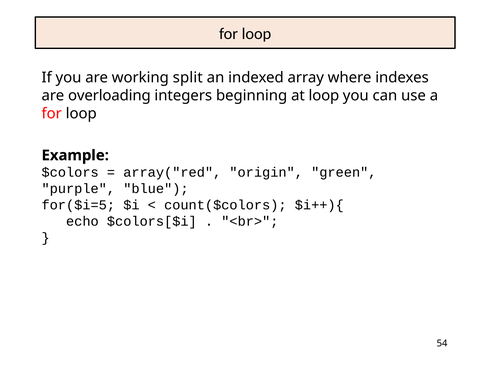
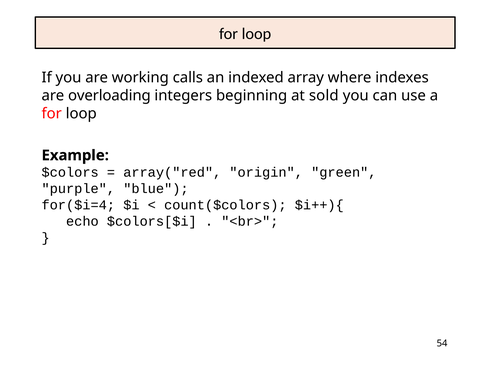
split: split -> calls (188, 78)
at loop: loop -> sold (324, 96)
for($i=5: for($i=5 -> for($i=4 (78, 205)
